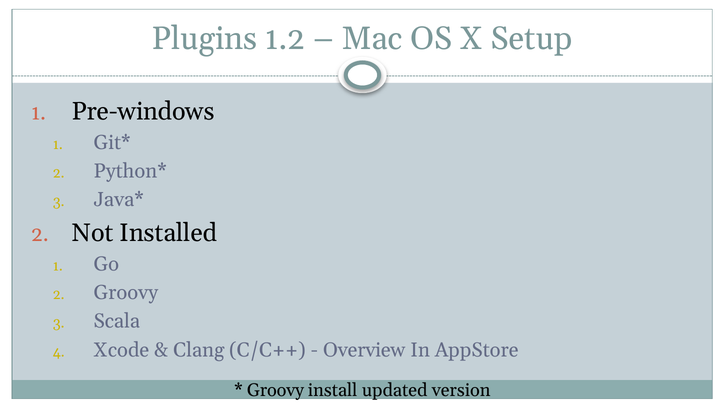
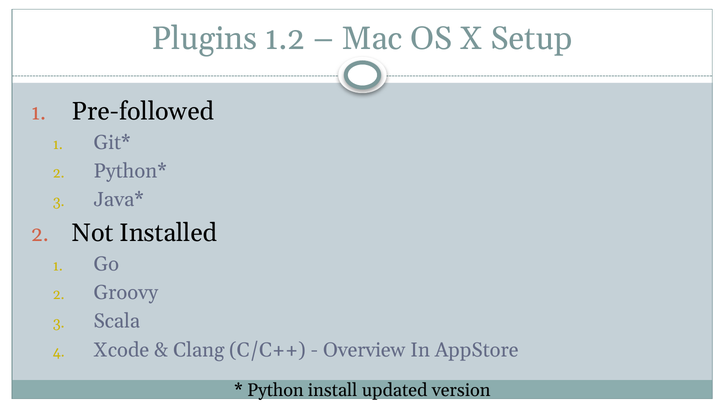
Pre-windows: Pre-windows -> Pre-followed (143, 111)
Groovy: Groovy -> Python (275, 390)
